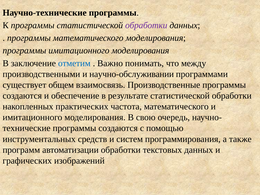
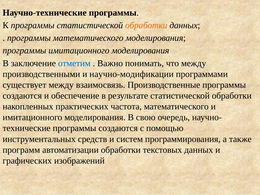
обработки colour: purple -> orange (146, 25)
научно-обслуживании: научно-обслуживании -> научно-модификации (132, 74)
существует общем: общем -> между (61, 85)
